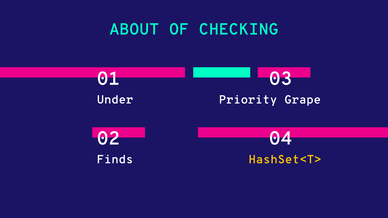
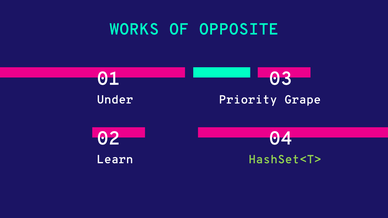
ABOUT: ABOUT -> WORKS (134, 29)
CHECKING: CHECKING -> OPPOSITE (239, 29)
Finds: Finds -> Learn (115, 160)
HashSet<T> colour: yellow -> light green (285, 160)
